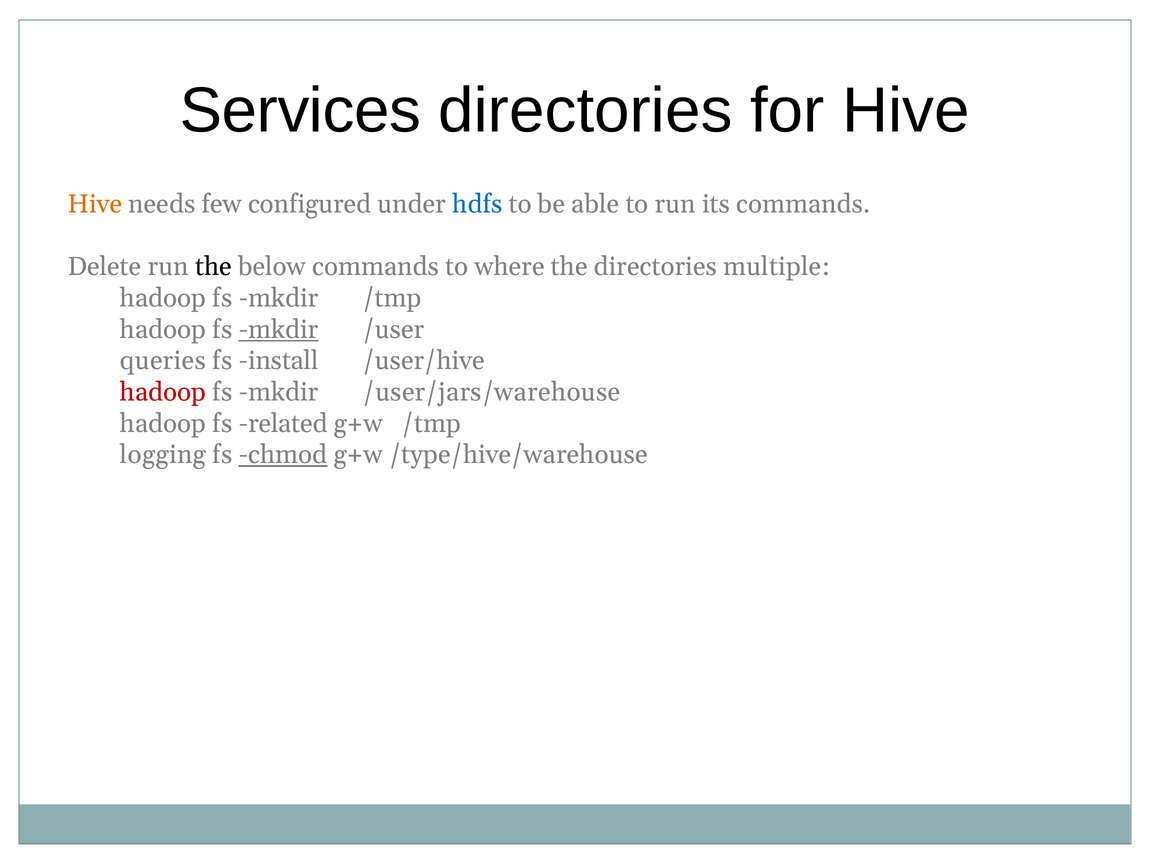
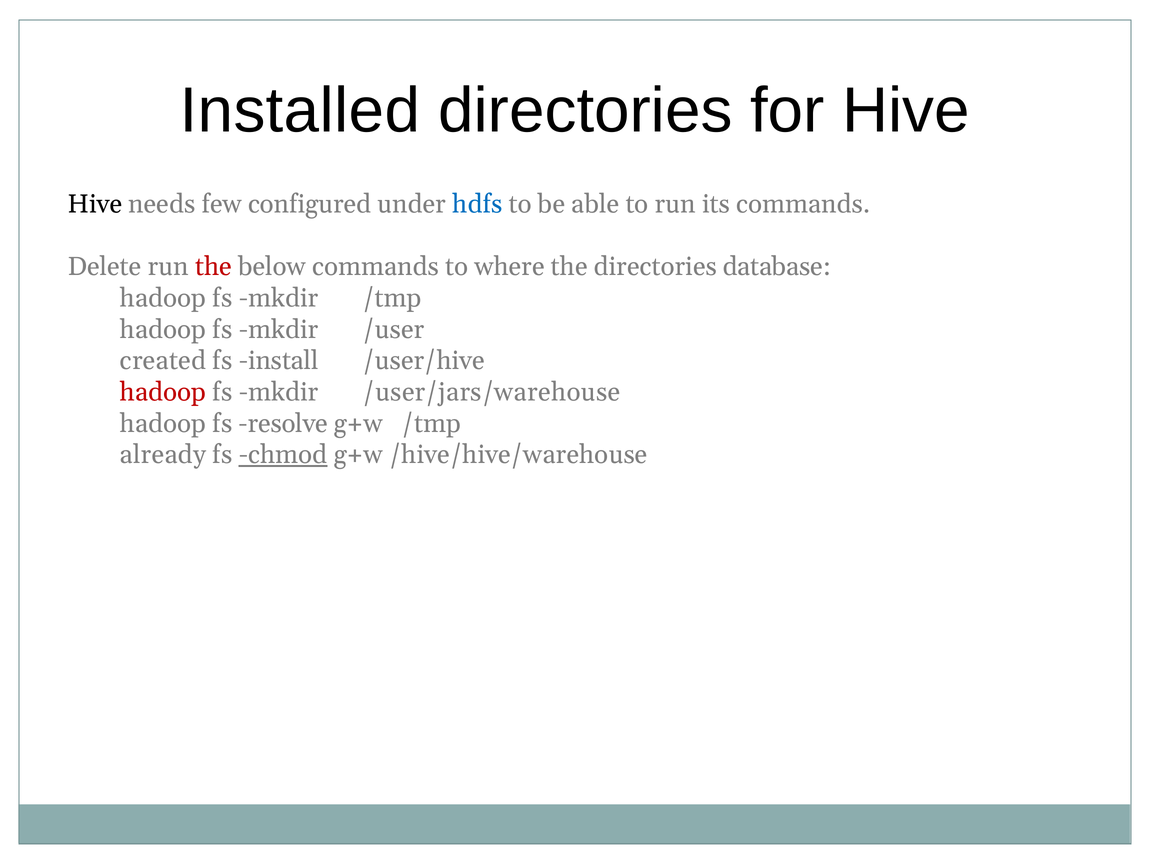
Services: Services -> Installed (300, 111)
Hive colour: orange -> black (95, 204)
the colour: black -> red (213, 267)
multiple: multiple -> database (777, 267)
mkdir underline: present -> none (279, 330)
queries: queries -> created (163, 361)
related: related -> resolve (283, 424)
logging: logging -> already (163, 455)
/type/hive/warehouse: /type/hive/warehouse -> /hive/hive/warehouse (518, 455)
